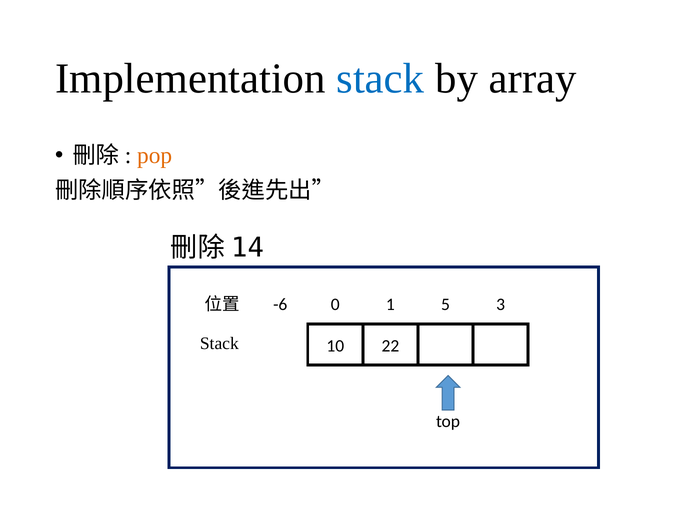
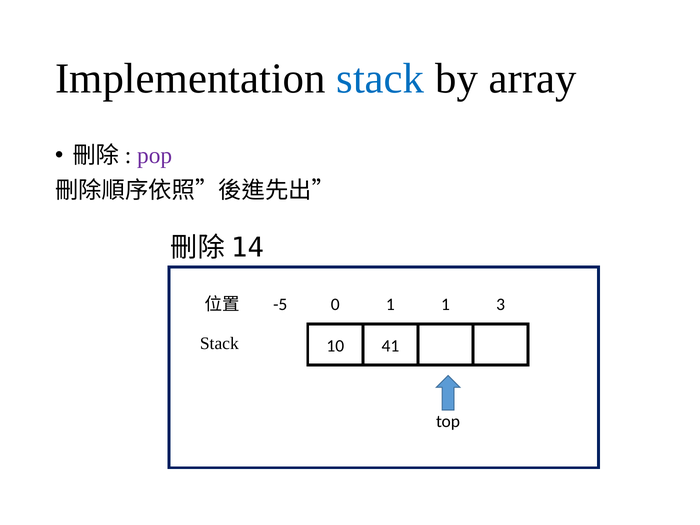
pop colour: orange -> purple (155, 156)
-6: -6 -> -5 (280, 305)
1 5: 5 -> 1 (446, 305)
22: 22 -> 41 (390, 346)
